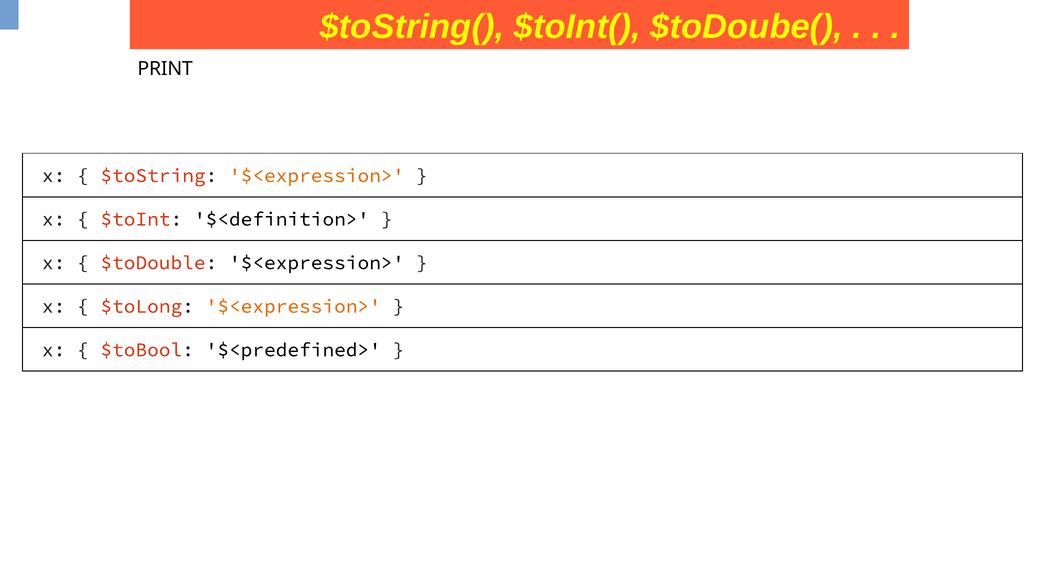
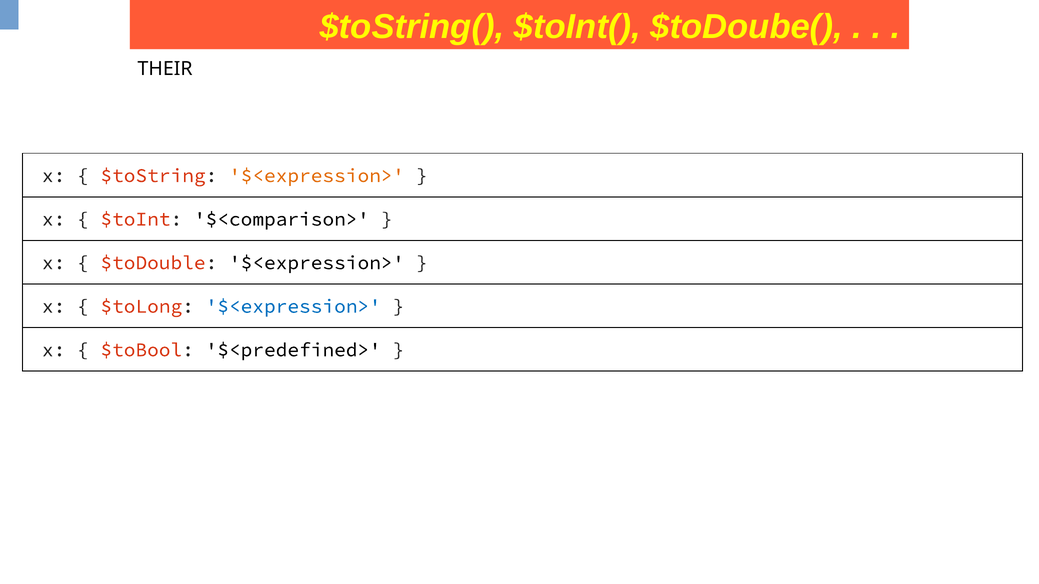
PRINT: PRINT -> THEIR (165, 69)
$<definition>: $<definition> -> $<comparison> (282, 219)
$<expression> colour: orange -> blue (293, 306)
